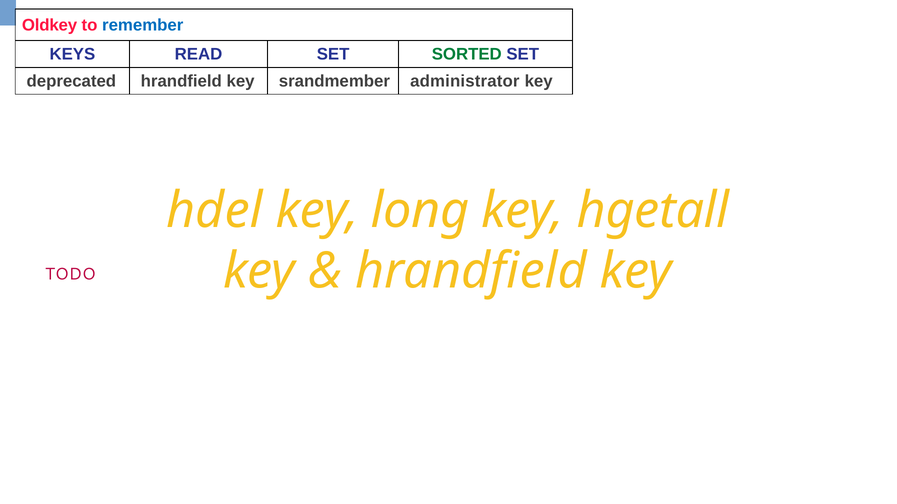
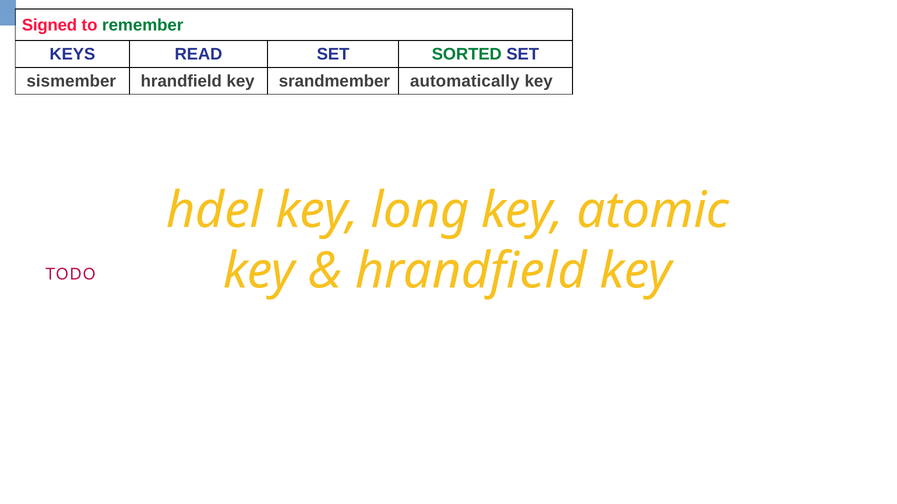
Oldkey: Oldkey -> Signed (50, 25)
remember colour: blue -> green (143, 25)
deprecated: deprecated -> sismember (71, 81)
administrator: administrator -> automatically (465, 81)
hgetall: hgetall -> atomic (653, 211)
